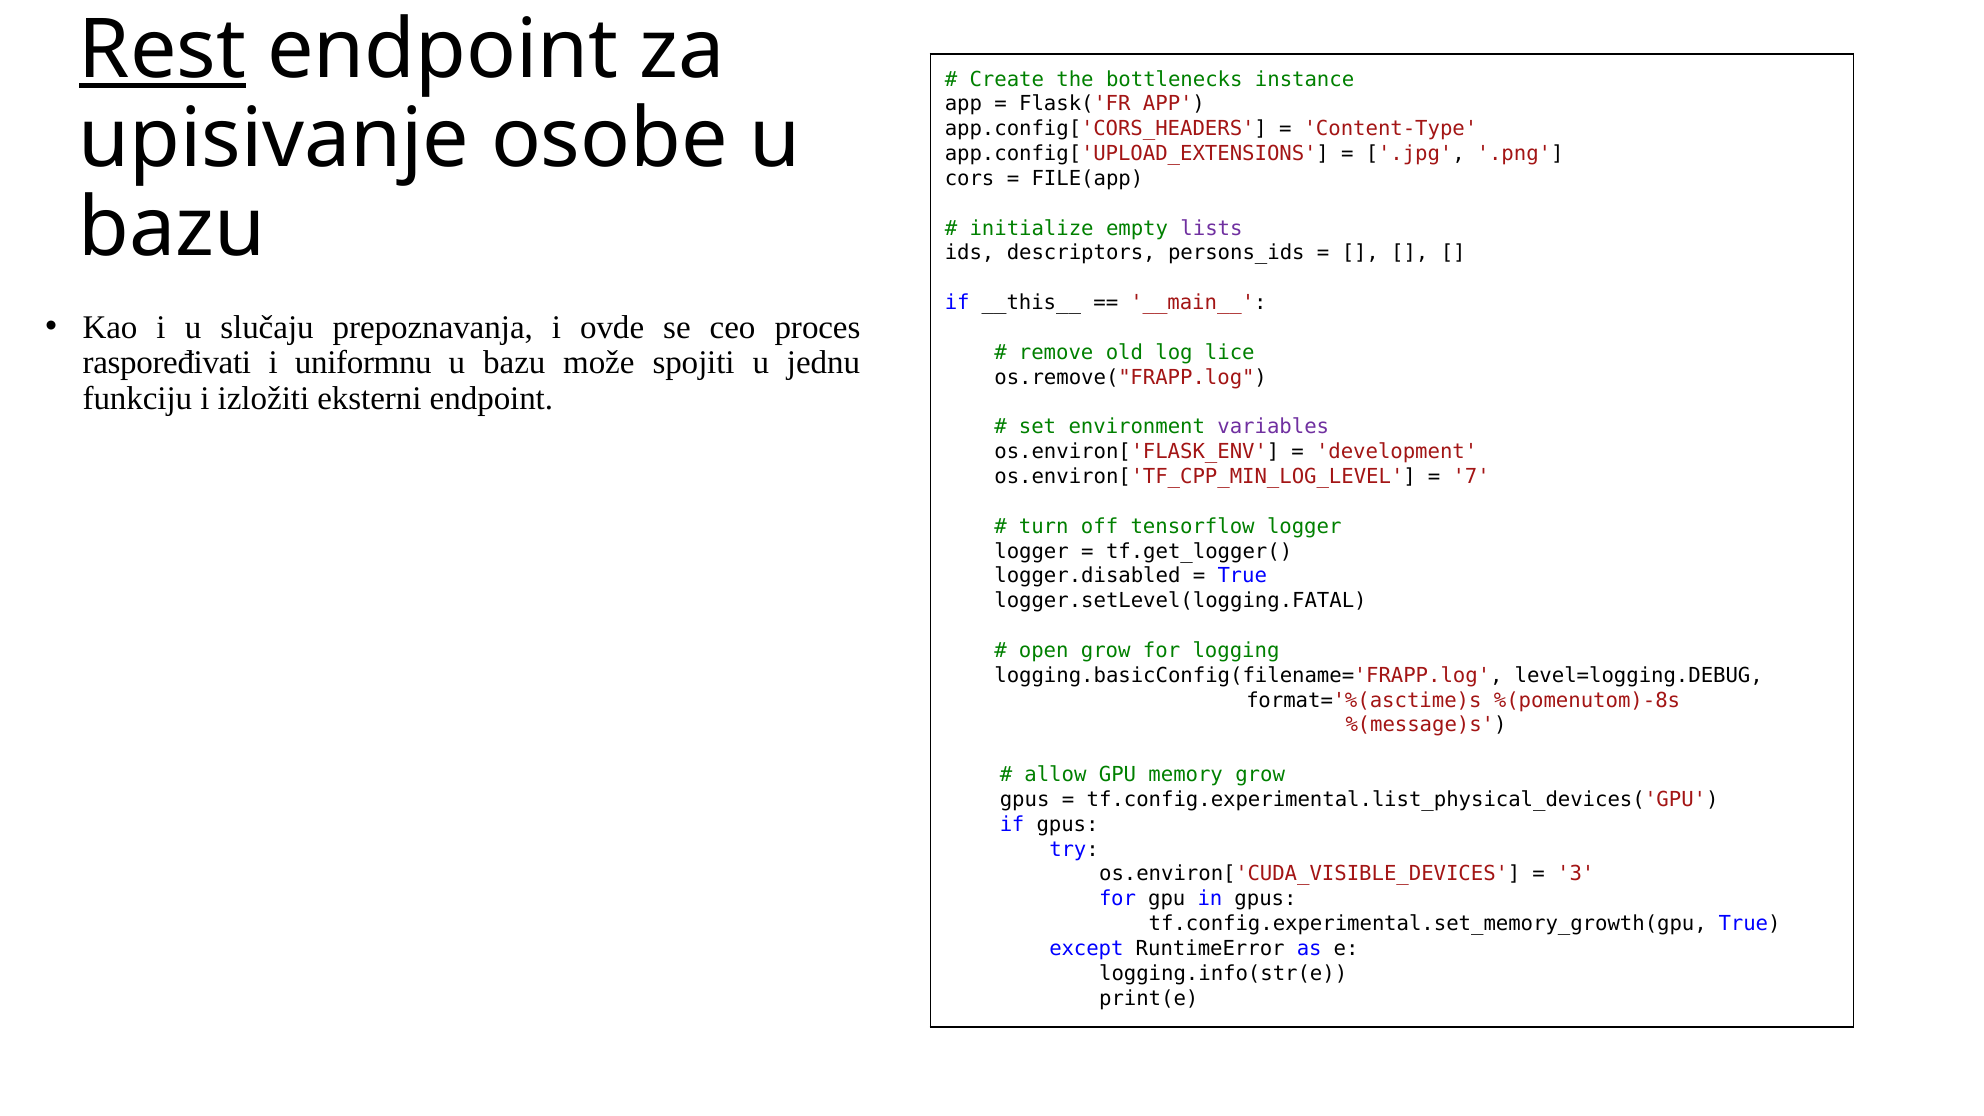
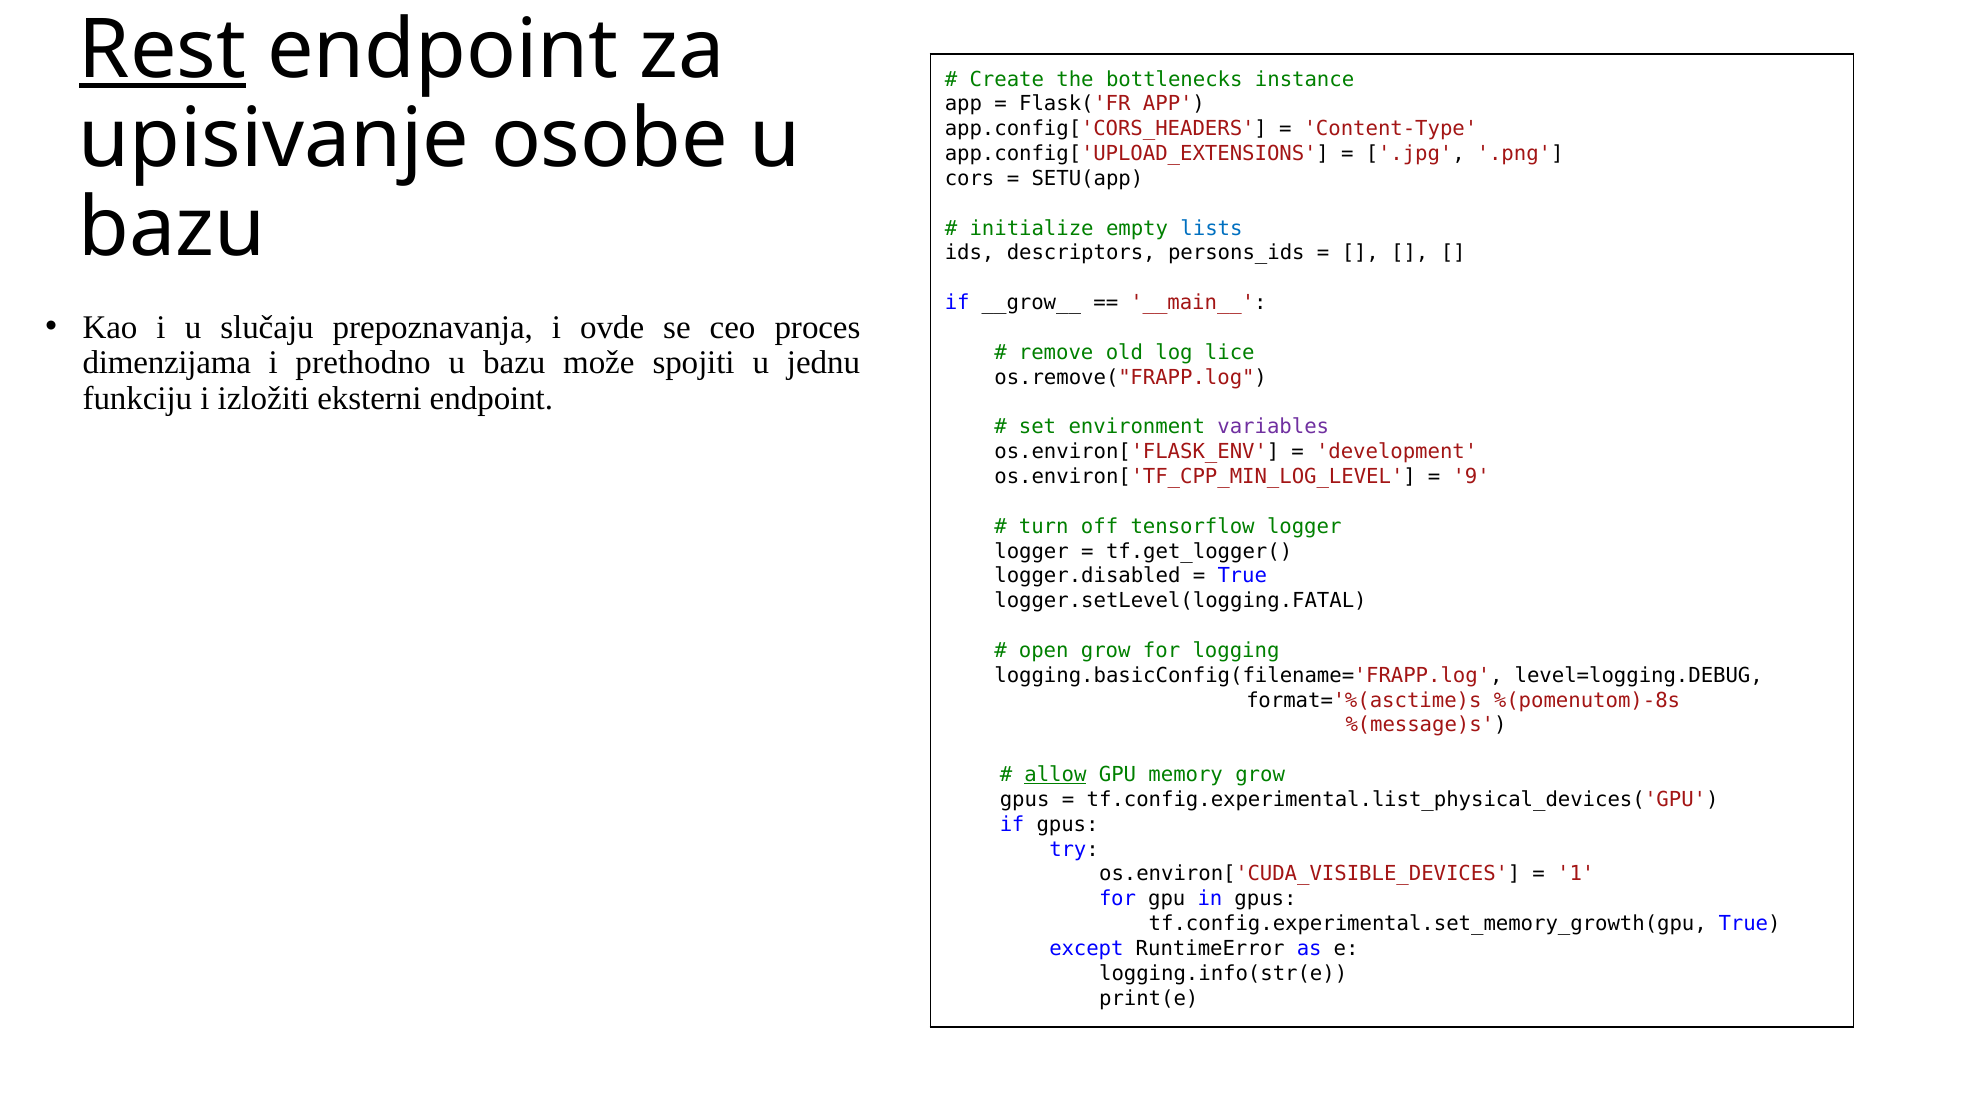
FILE(app: FILE(app -> SETU(app (1087, 179)
lists colour: purple -> blue (1212, 228)
__this__: __this__ -> __grow__ (1031, 303)
raspoređivati: raspoređivati -> dimenzijama (167, 363)
uniformnu: uniformnu -> prethodno (363, 363)
7: 7 -> 9 (1471, 477)
allow underline: none -> present (1055, 775)
3: 3 -> 1 (1576, 874)
